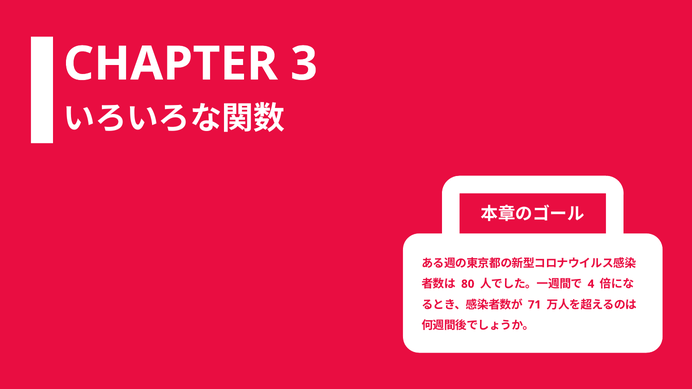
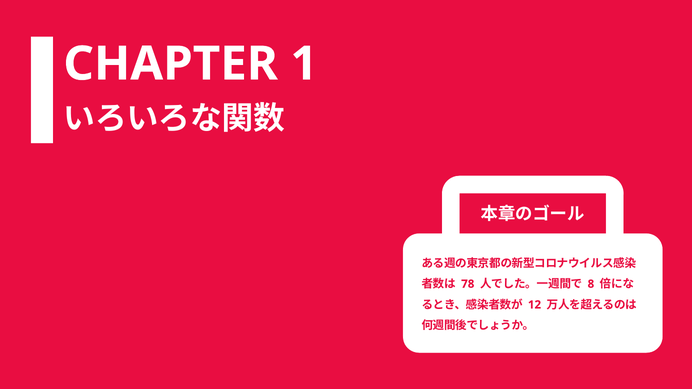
3: 3 -> 1 (304, 64)
80: 80 -> 78 (468, 284)
4: 4 -> 8 (591, 284)
71: 71 -> 12 (535, 305)
